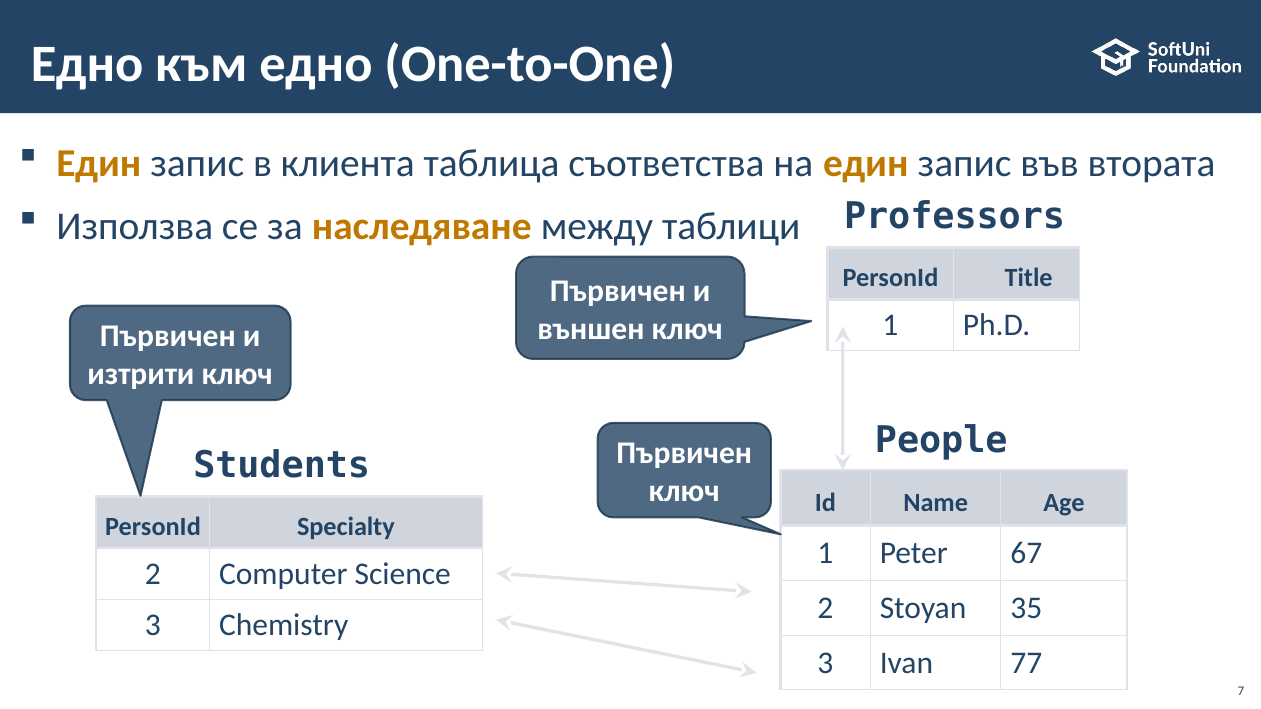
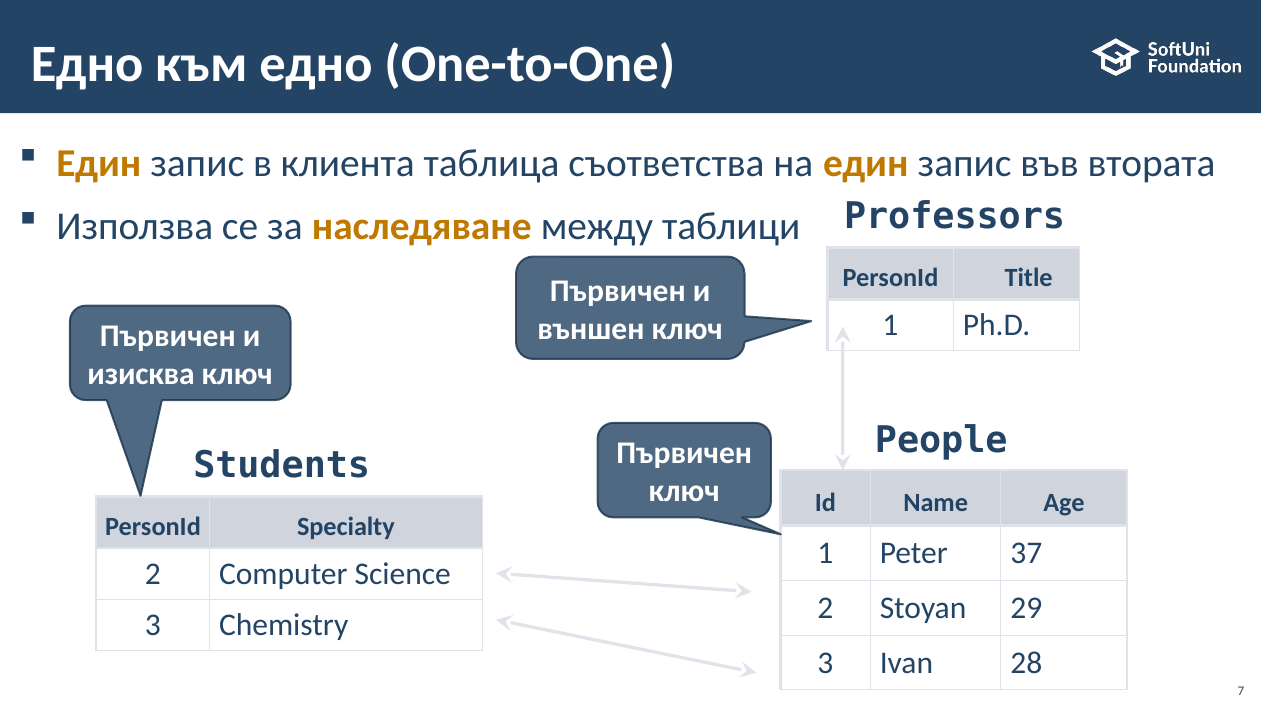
изтрити: изтрити -> изисква (141, 374)
67: 67 -> 37 (1026, 553)
35: 35 -> 29 (1026, 609)
77: 77 -> 28 (1026, 663)
